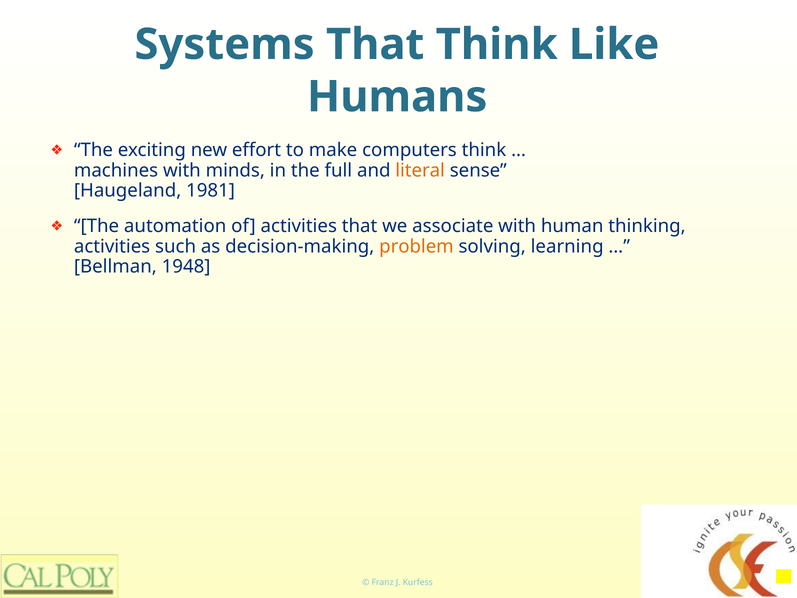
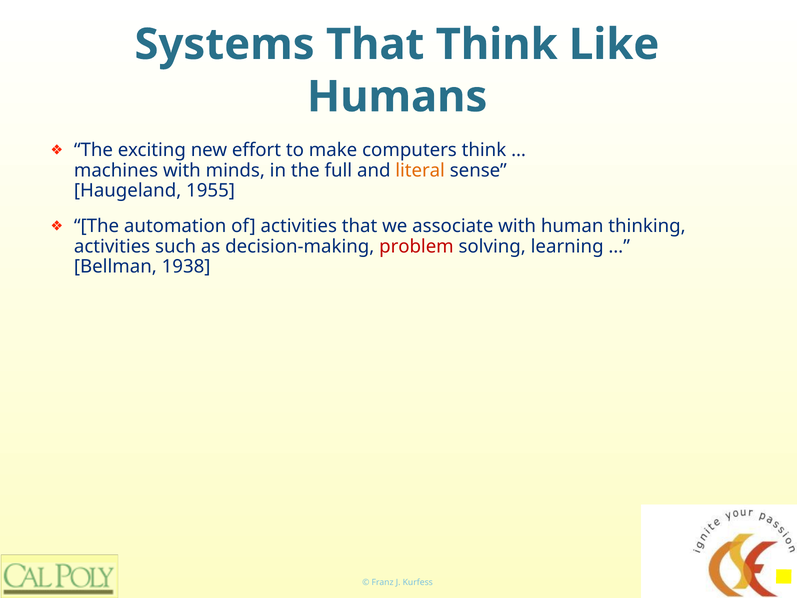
1981: 1981 -> 1955 (211, 190)
problem colour: orange -> red (416, 246)
1948: 1948 -> 1938 (186, 267)
